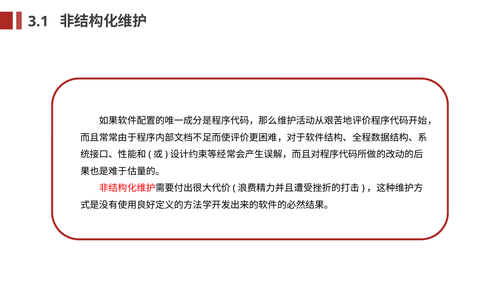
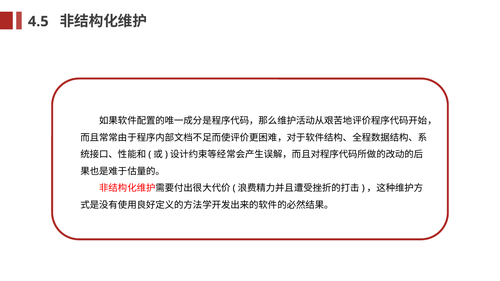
3.1: 3.1 -> 4.5 (38, 21)
